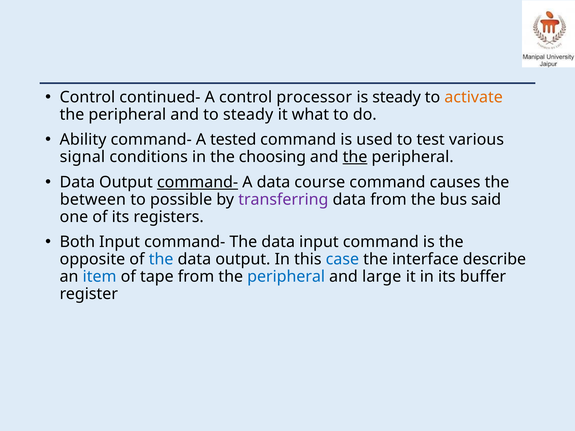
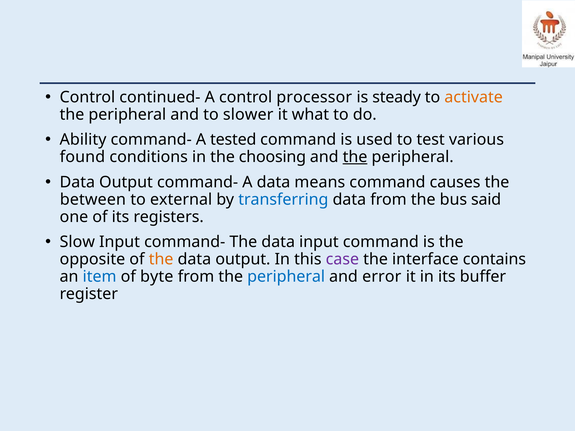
to steady: steady -> slower (248, 115)
signal: signal -> found (82, 157)
command- underline: present -> none (198, 182)
course: course -> means (320, 182)
possible: possible -> external (181, 200)
transferring colour: purple -> blue (283, 200)
Both: Both -> Slow (77, 242)
the colour: blue -> orange (161, 259)
case colour: blue -> purple (342, 259)
describe: describe -> contains (494, 259)
tape: tape -> byte (157, 277)
large: large -> error (382, 277)
